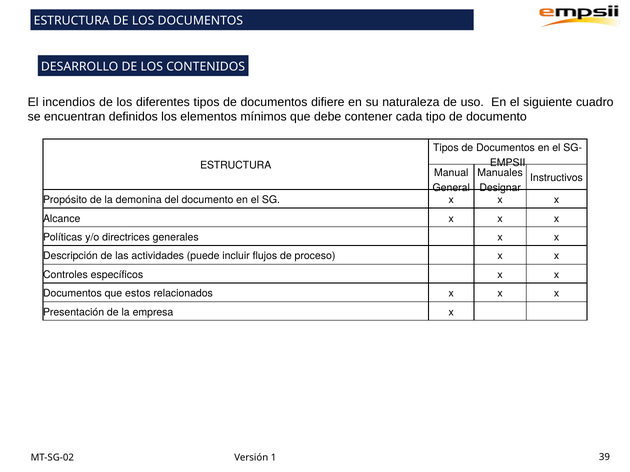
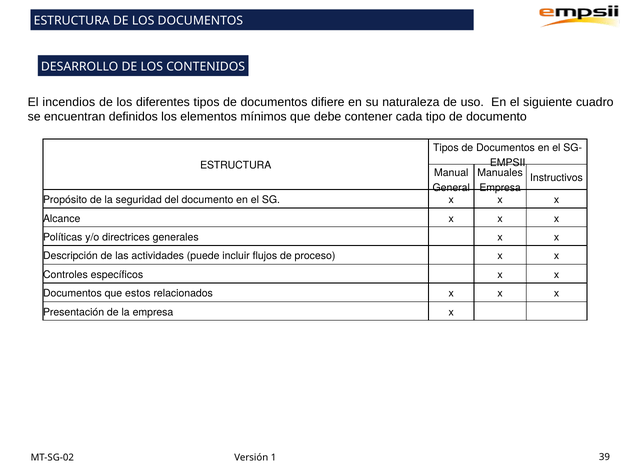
Designar: Designar -> Empresa (500, 188)
demonina: demonina -> seguridad (139, 200)
